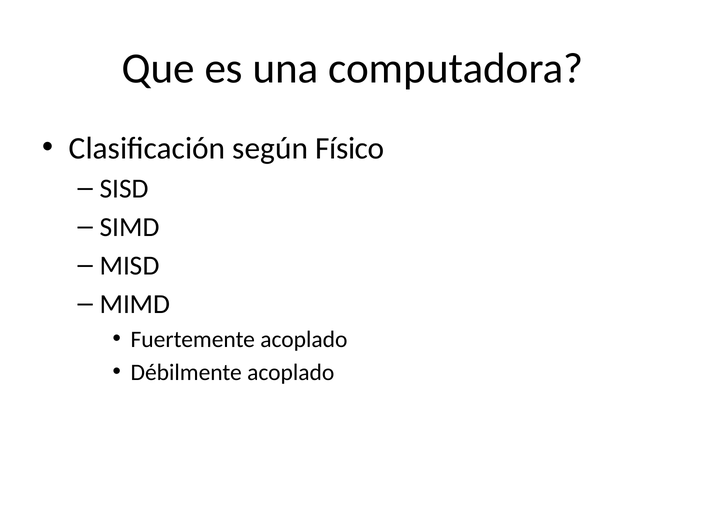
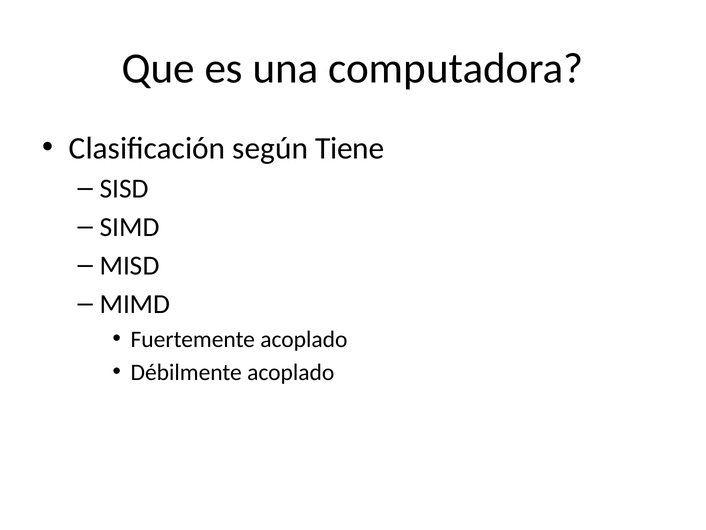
Físico: Físico -> Tiene (350, 148)
